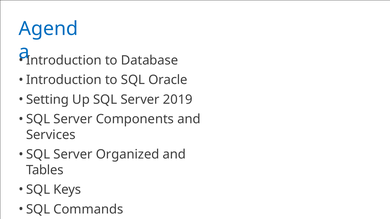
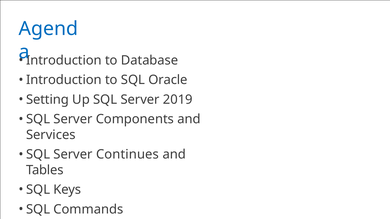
Organized: Organized -> Continues (128, 155)
